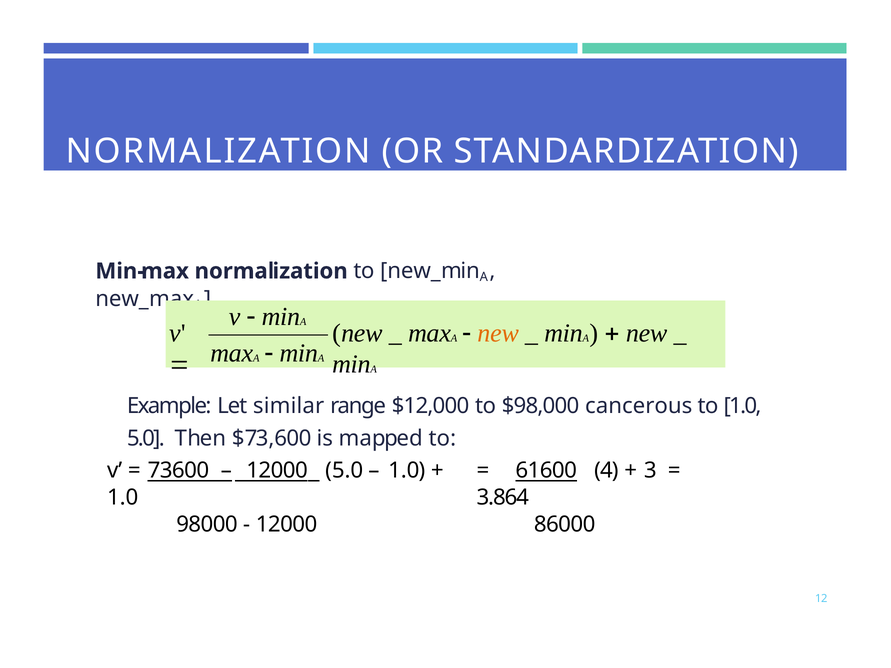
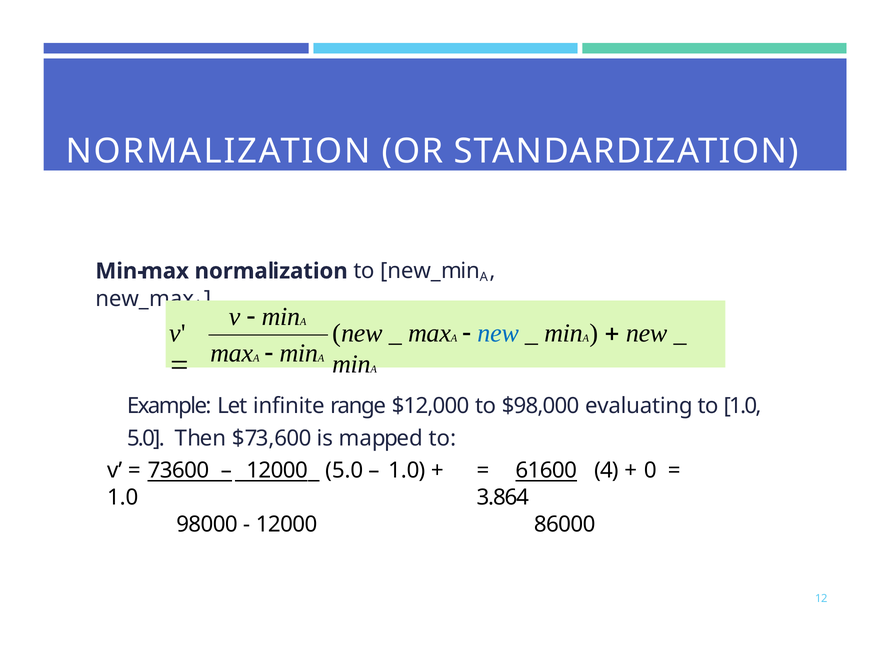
new colour: orange -> blue (498, 333)
similar: similar -> infinite (289, 406)
cancerous: cancerous -> evaluating (639, 406)
3: 3 -> 0 (650, 471)
